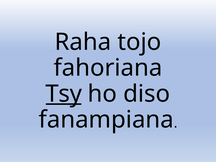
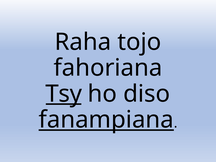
fanampiana underline: none -> present (106, 120)
